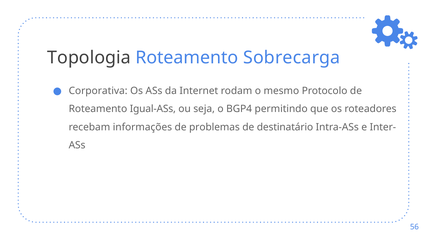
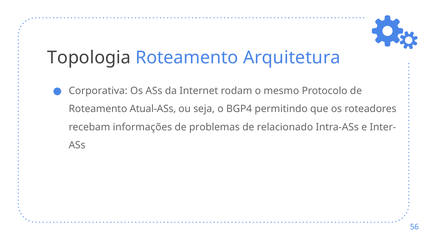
Sobrecarga: Sobrecarga -> Arquitetura (292, 58)
Igual-ASs: Igual-ASs -> Atual-ASs (153, 109)
destinatário: destinatário -> relacionado (285, 127)
